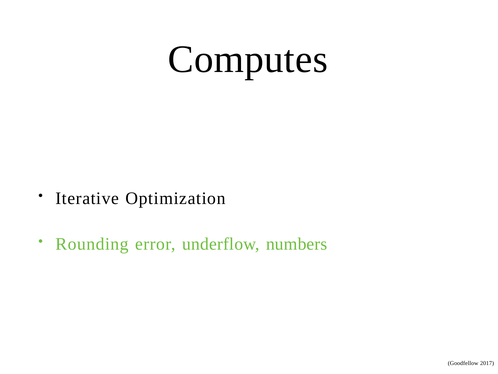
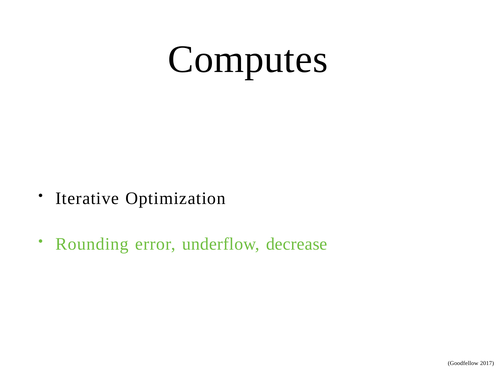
numbers: numbers -> decrease (297, 244)
